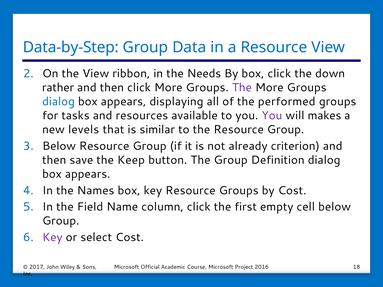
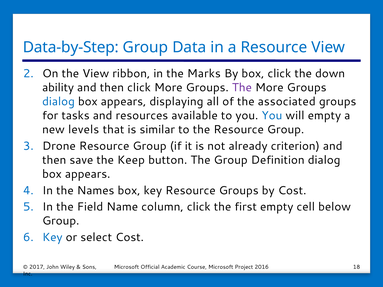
Needs: Needs -> Marks (204, 74)
rather: rather -> ability (58, 88)
performed: performed -> associated (287, 102)
You colour: purple -> blue (272, 116)
will makes: makes -> empty (324, 116)
Below: Below -> Drone (59, 146)
Key colour: purple -> blue (52, 237)
